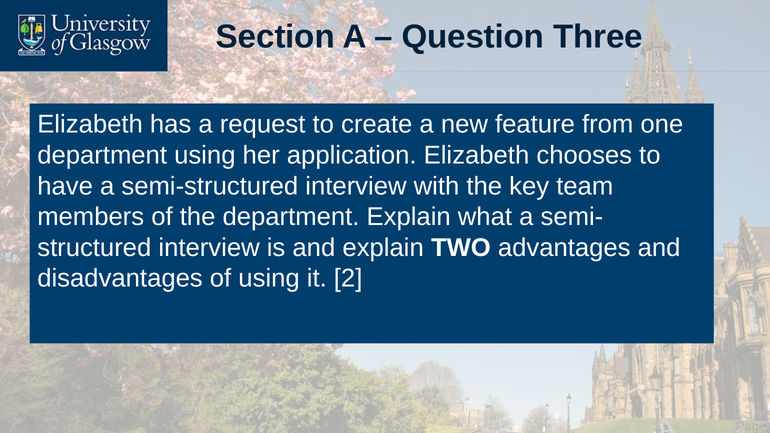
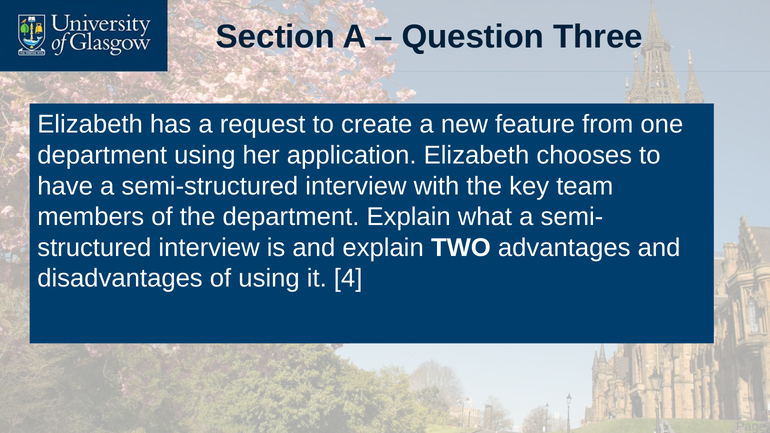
2: 2 -> 4 (348, 279)
